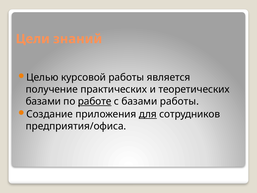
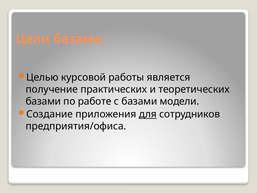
Цели знаний: знаний -> базами (78, 39)
работе underline: present -> none (95, 101)
базами работы: работы -> модели (179, 101)
